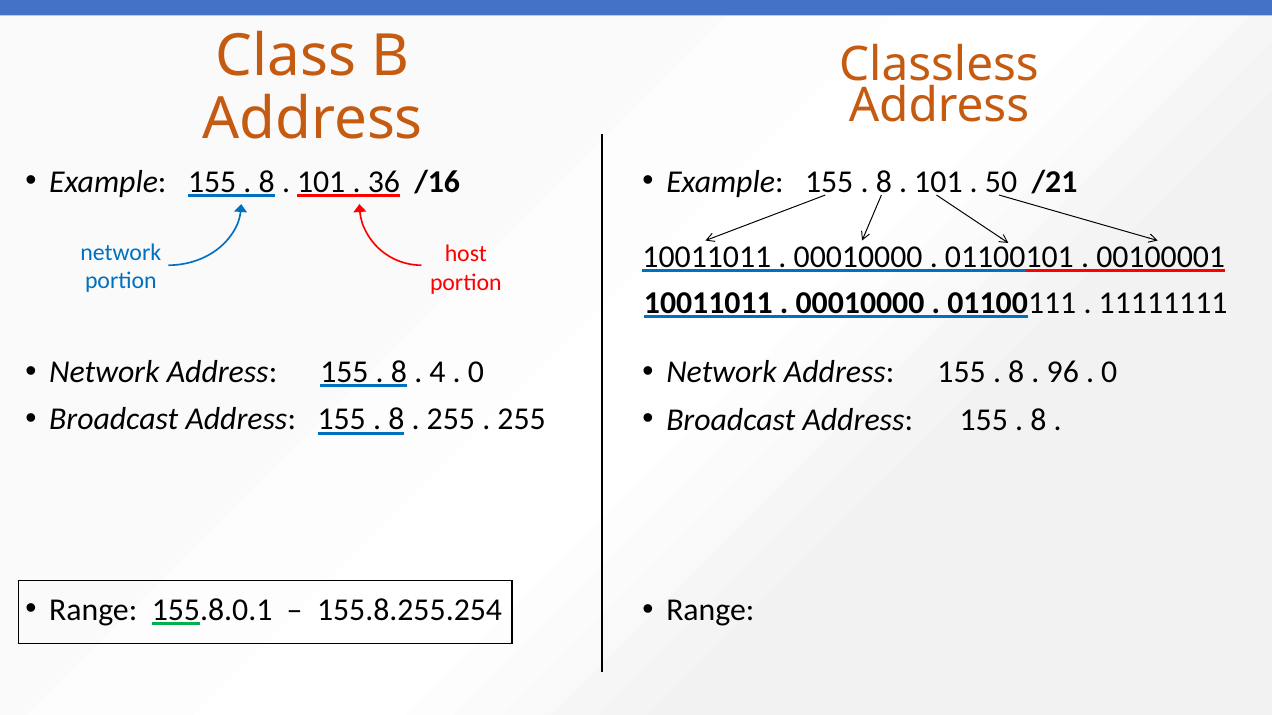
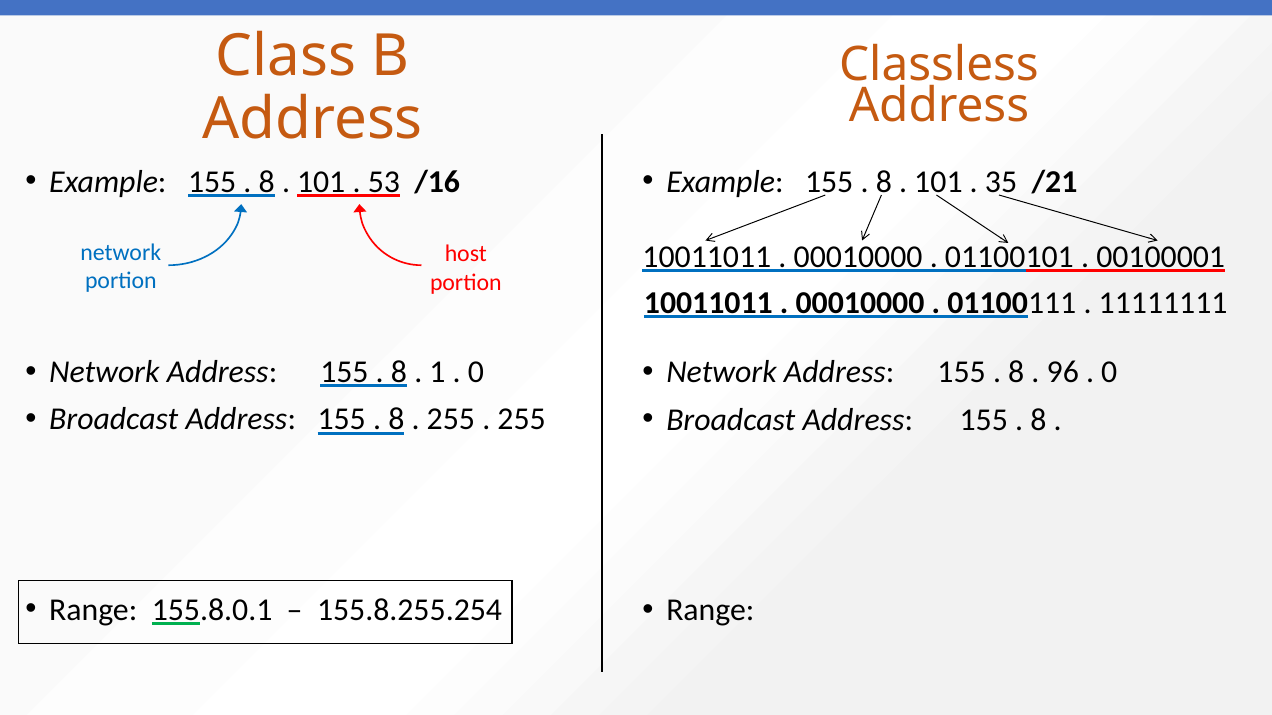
36: 36 -> 53 (384, 182)
50: 50 -> 35 (1001, 182)
4: 4 -> 1 (437, 372)
